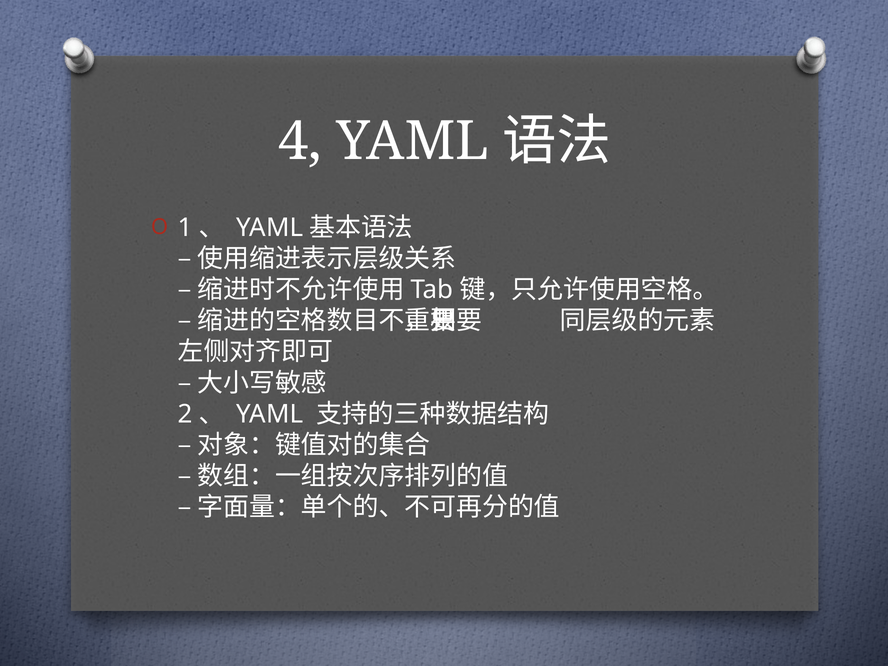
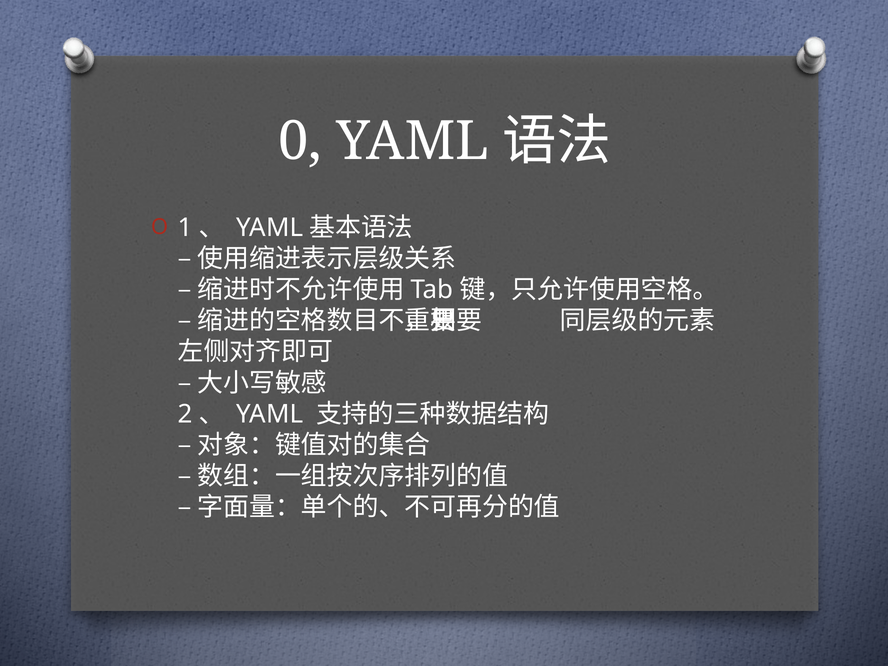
4: 4 -> 0 (300, 142)
